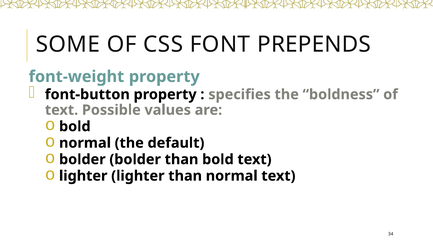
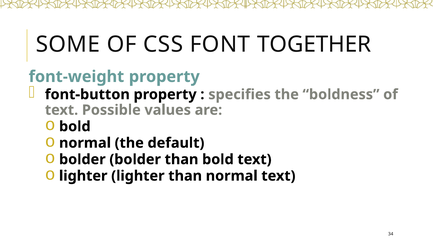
PREPENDS: PREPENDS -> TOGETHER (314, 45)
